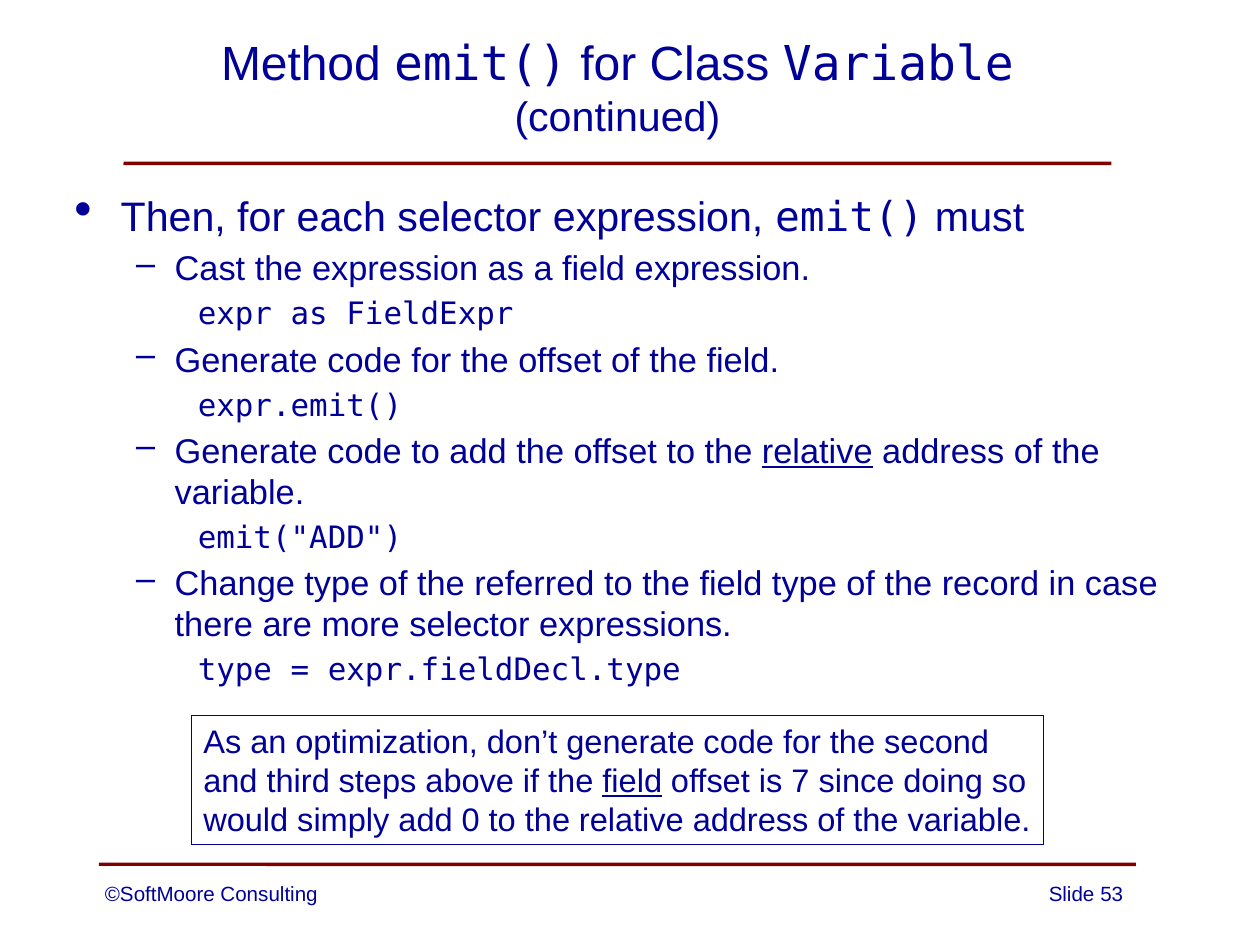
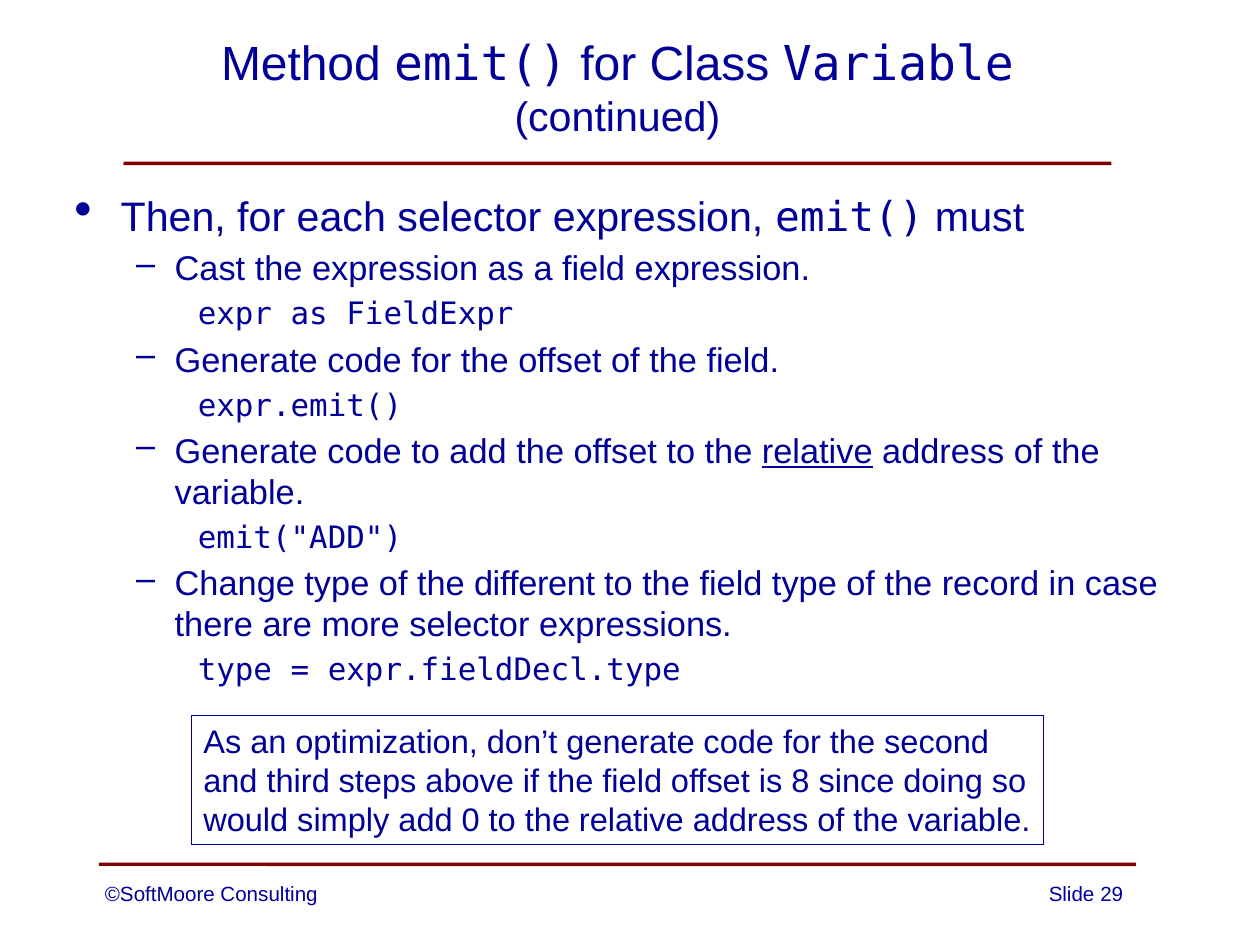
referred: referred -> different (535, 585)
field underline: present -> none (632, 782)
7: 7 -> 8 (800, 782)
53: 53 -> 29 (1112, 895)
